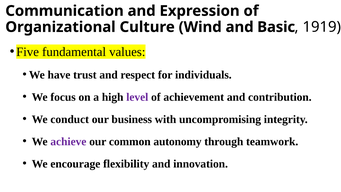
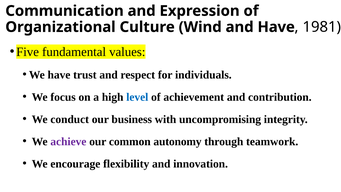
1919: 1919 -> 1981 (322, 27)
and Basic: Basic -> Have (276, 27)
level colour: purple -> blue (137, 97)
